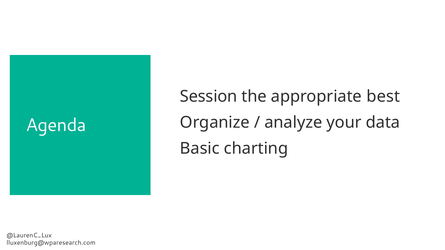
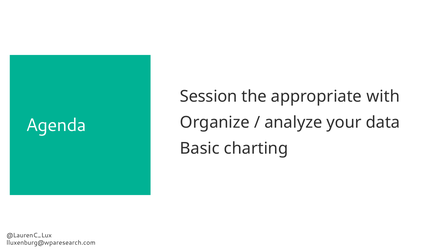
best: best -> with (383, 97)
